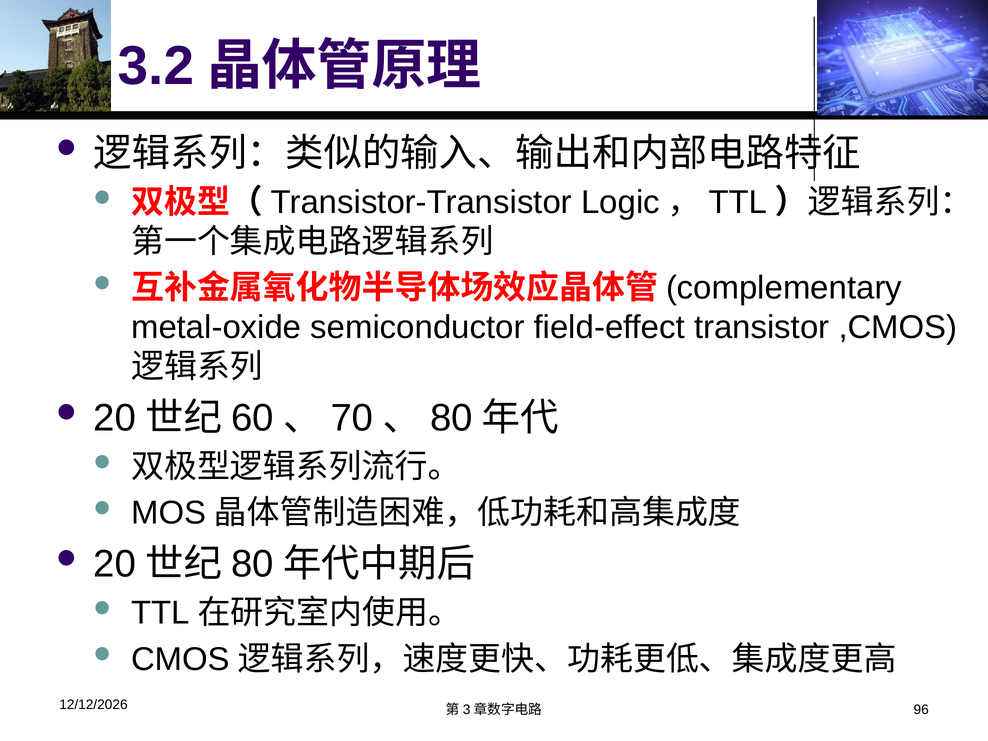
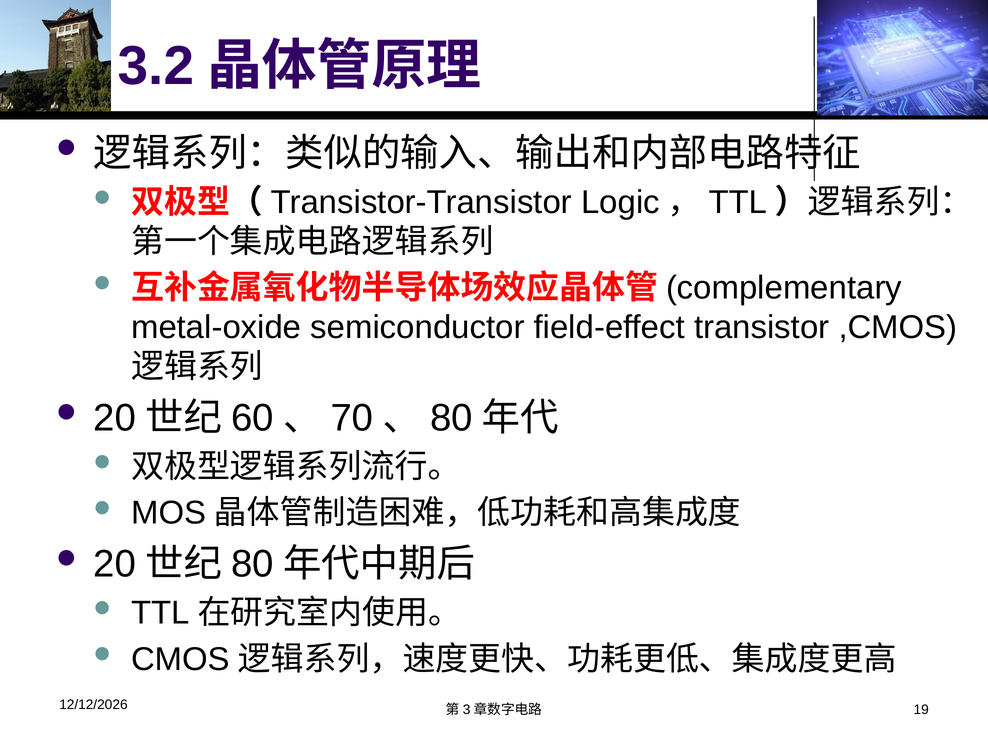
96: 96 -> 19 (921, 710)
